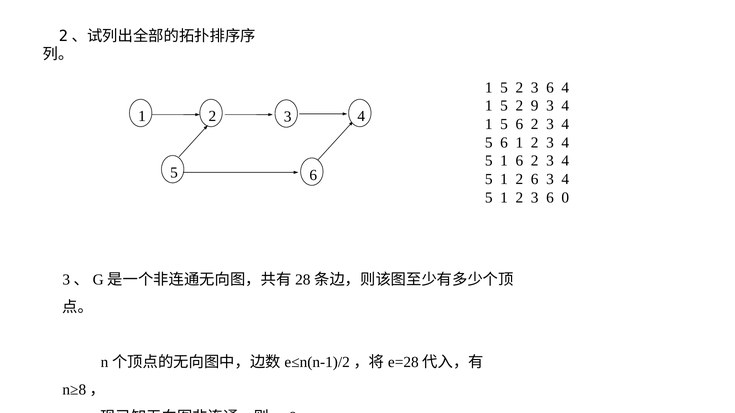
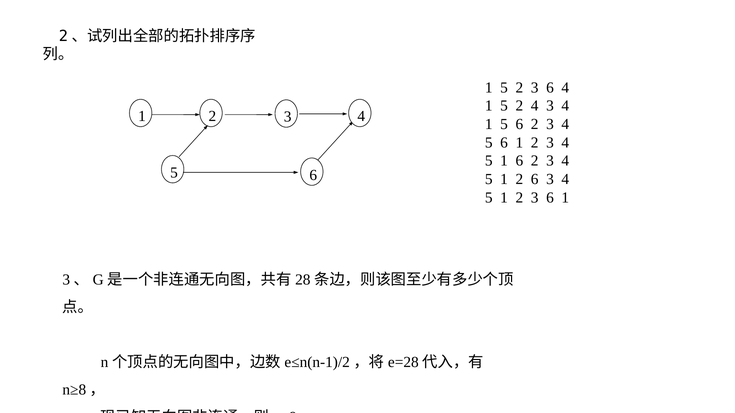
2 9: 9 -> 4 (535, 106)
3 6 0: 0 -> 1 (565, 198)
